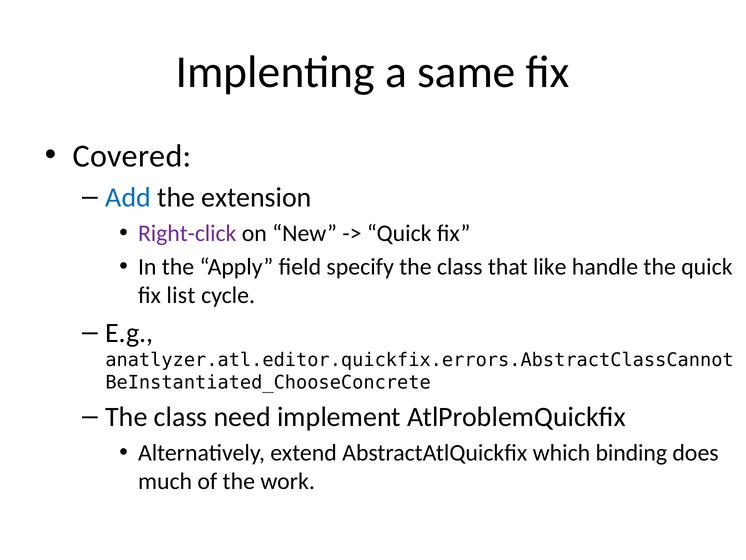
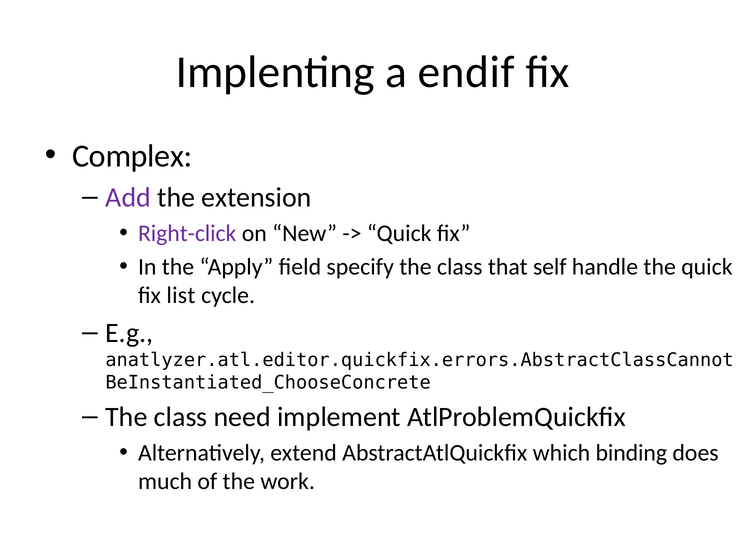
same: same -> endif (466, 72)
Covered: Covered -> Complex (132, 156)
Add colour: blue -> purple (128, 197)
like: like -> self (550, 267)
